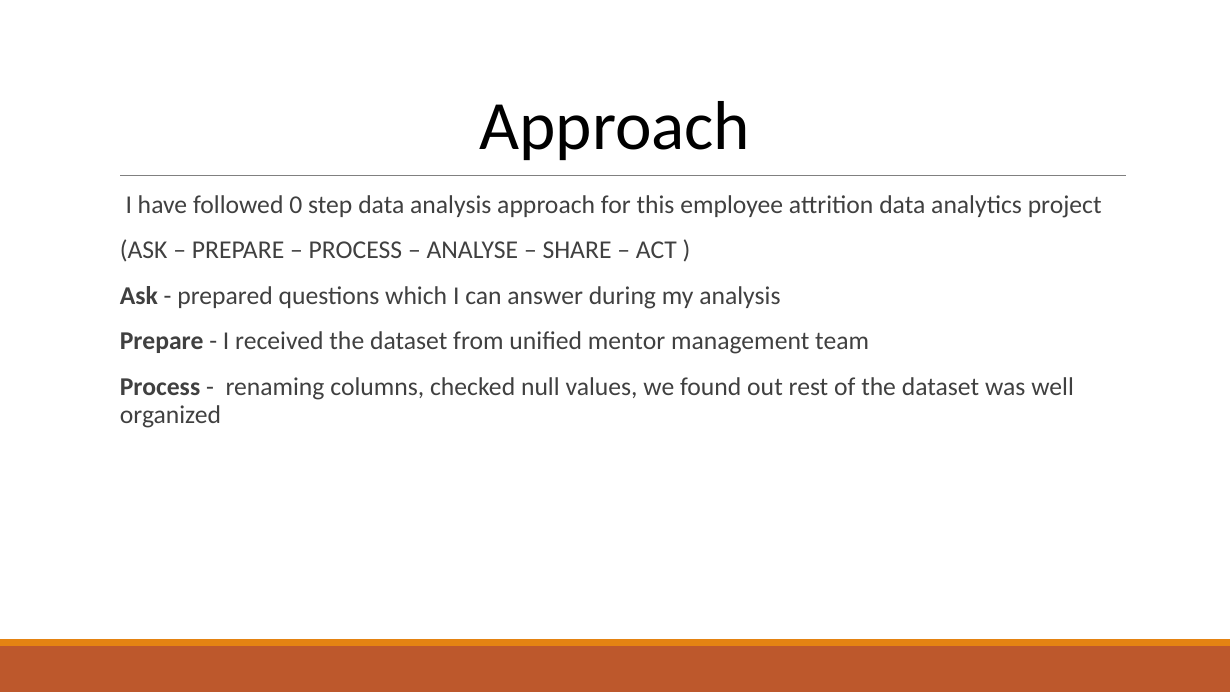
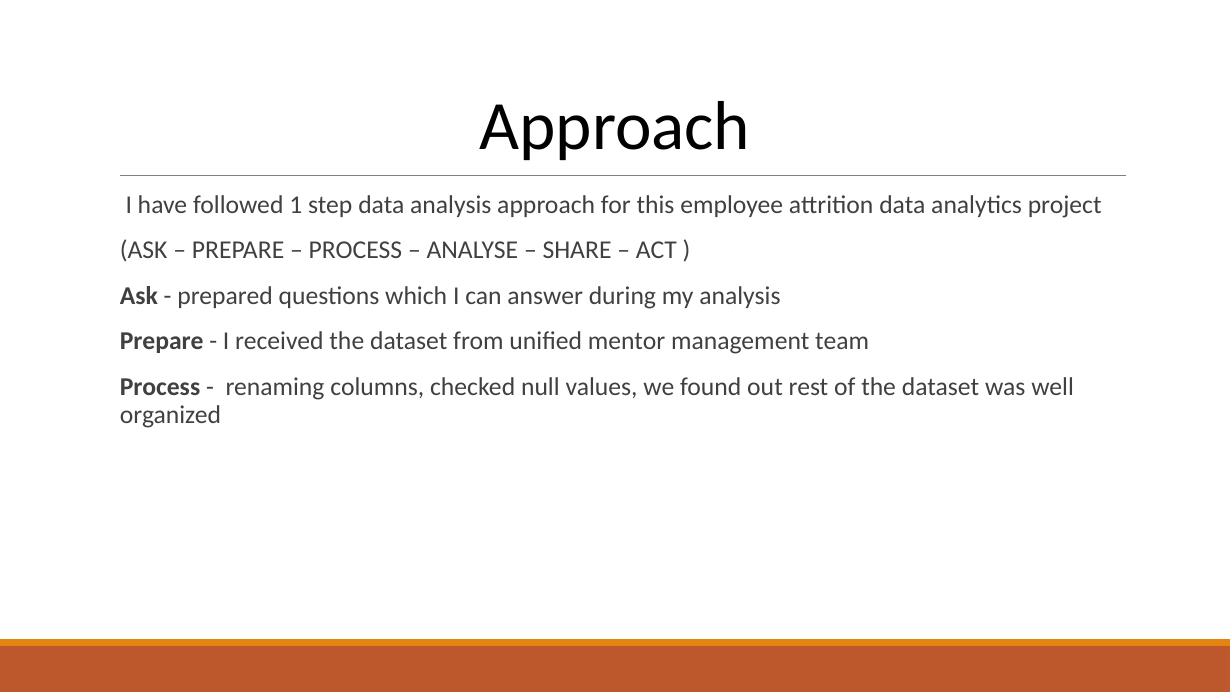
0: 0 -> 1 (296, 205)
